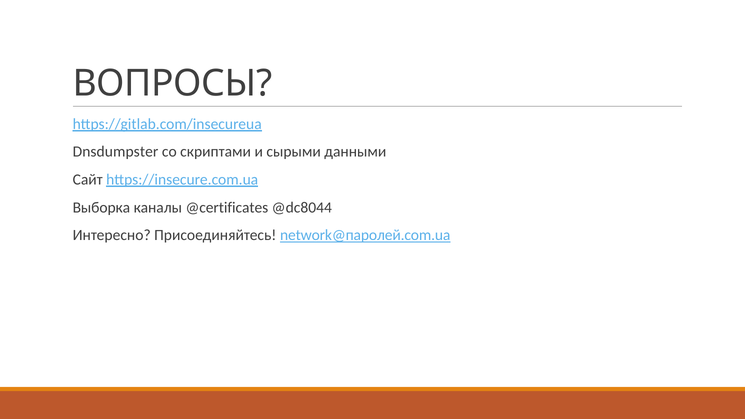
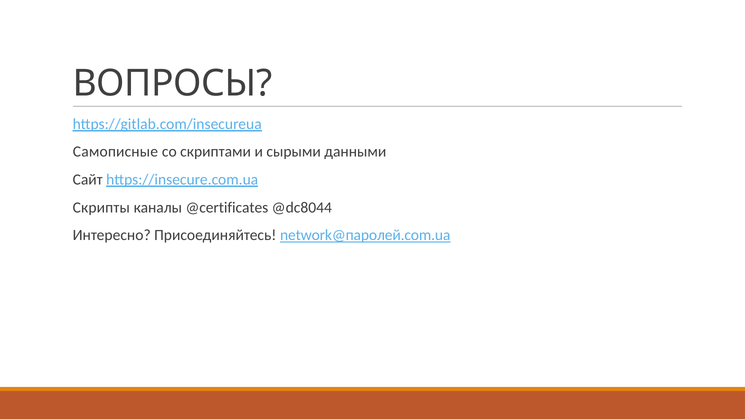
Dnsdumpster: Dnsdumpster -> Самописные (115, 152)
Выборка: Выборка -> Скрипты (101, 207)
